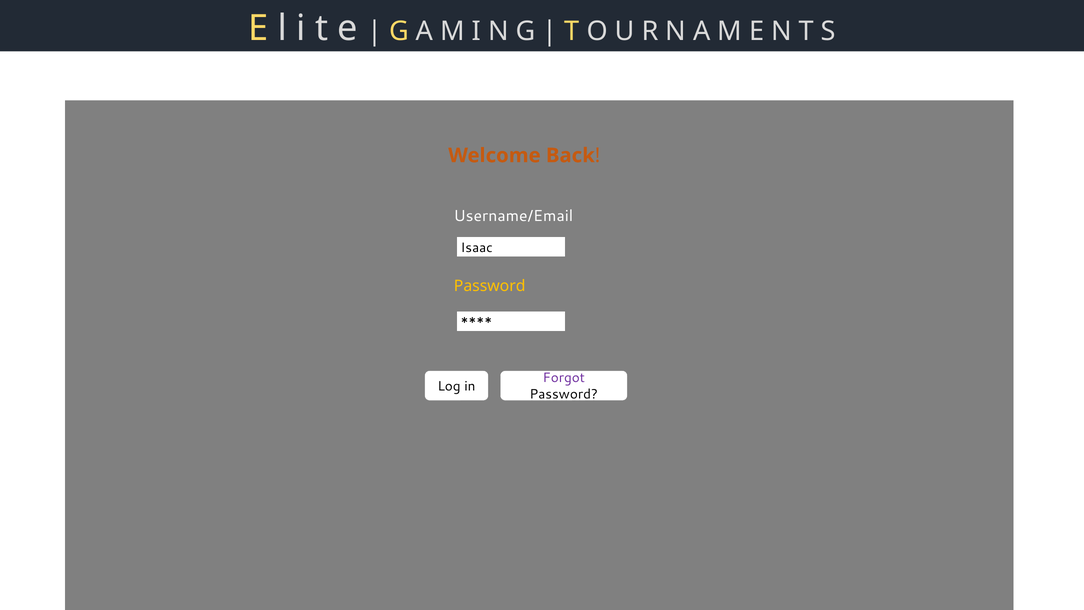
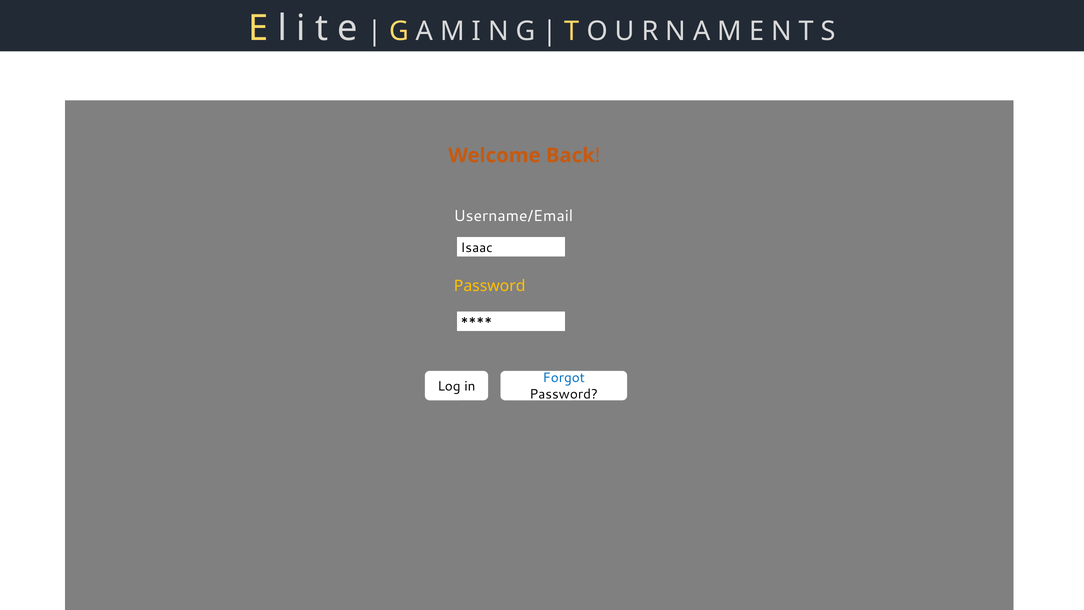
Forgot colour: purple -> blue (564, 378)
